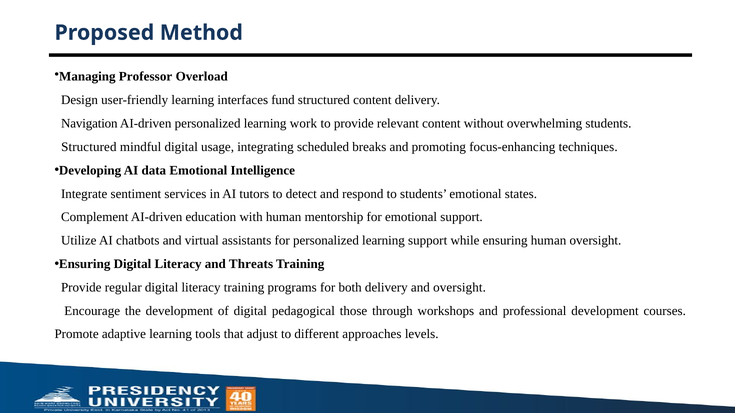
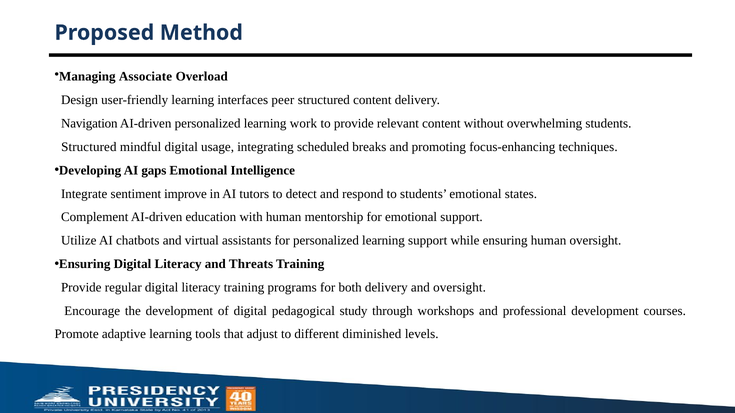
Professor: Professor -> Associate (146, 77)
fund: fund -> peer (283, 100)
data: data -> gaps (154, 170)
services: services -> improve (186, 194)
those: those -> study (354, 311)
approaches: approaches -> diminished (372, 335)
